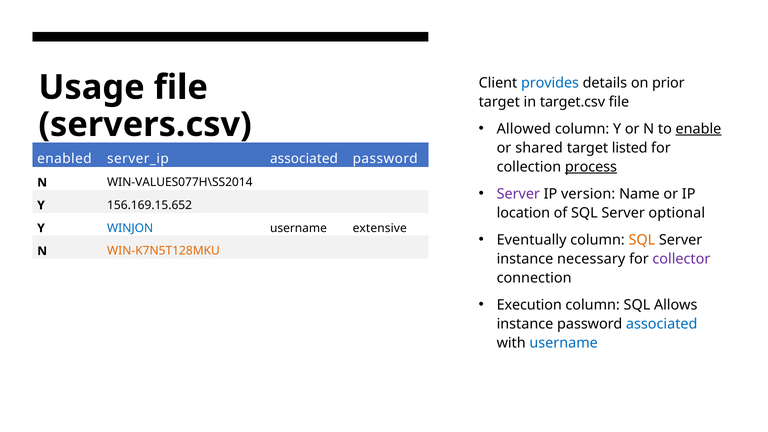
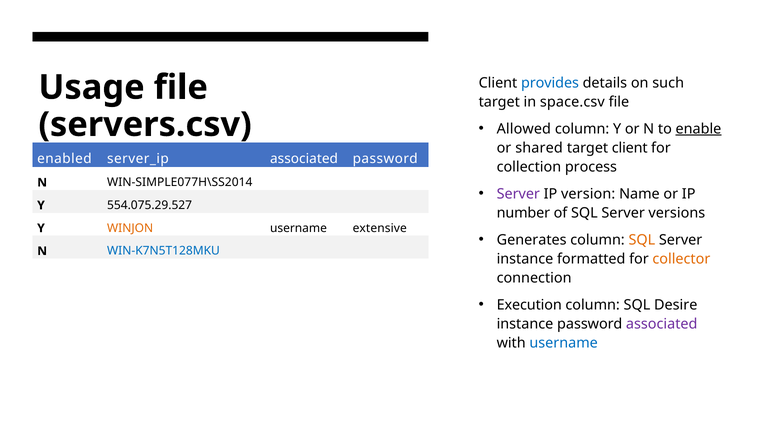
prior: prior -> such (668, 83)
target.csv: target.csv -> space.csv (572, 102)
target listed: listed -> client (630, 148)
process underline: present -> none (591, 167)
WIN-VALUES077H\SS2014: WIN-VALUES077H\SS2014 -> WIN-SIMPLE077H\SS2014 (180, 183)
156.169.15.652: 156.169.15.652 -> 554.075.29.527 (150, 205)
location: location -> number (523, 213)
optional: optional -> versions (677, 213)
WINJON colour: blue -> orange (130, 228)
Eventually: Eventually -> Generates (532, 240)
WIN-K7N5T128MKU colour: orange -> blue (163, 251)
necessary: necessary -> formatted (591, 259)
collector colour: purple -> orange (681, 259)
Allows: Allows -> Desire (676, 305)
associated colour: blue -> purple (662, 324)
